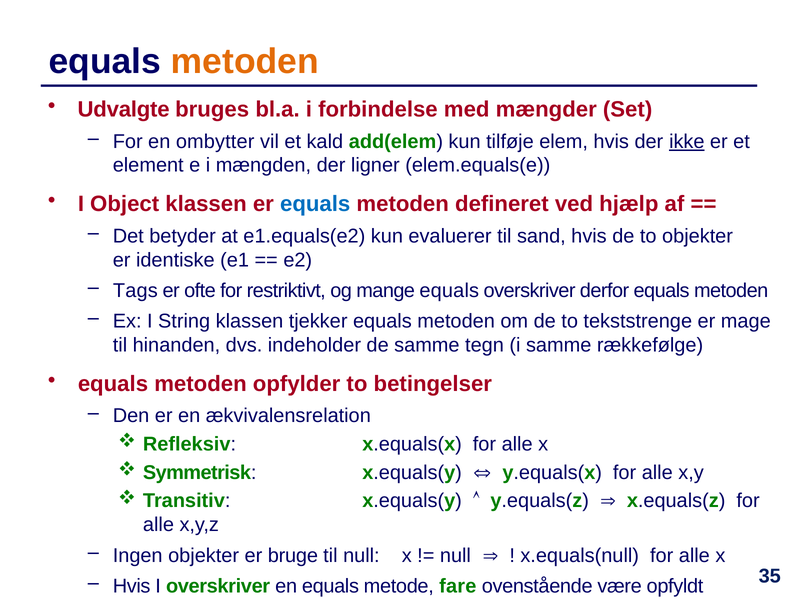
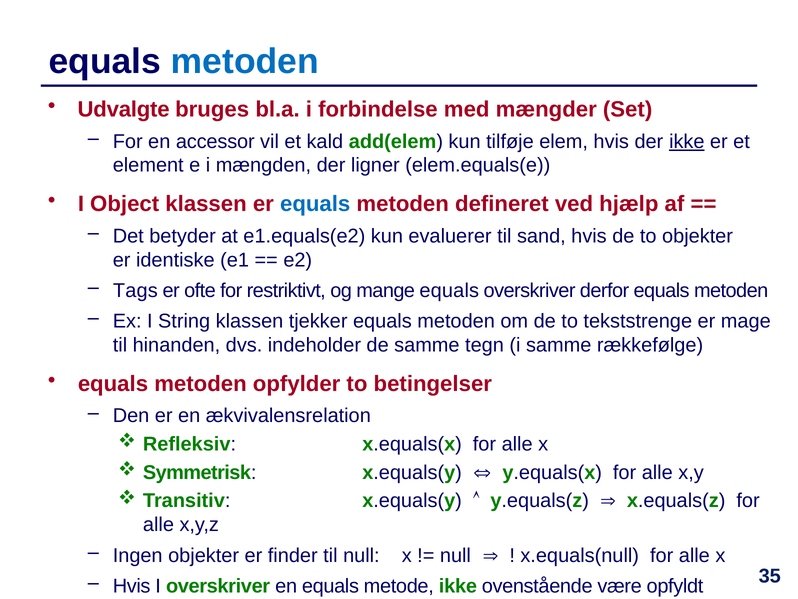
metoden colour: orange -> blue (245, 61)
ombytter: ombytter -> accessor (215, 141)
bruge: bruge -> finder (293, 555)
metode fare: fare -> ikke (458, 586)
